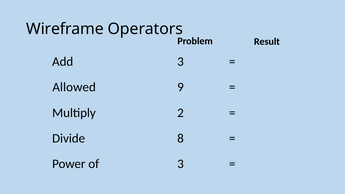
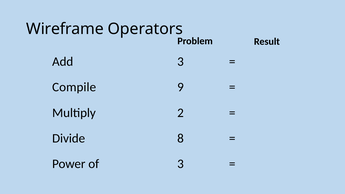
Allowed: Allowed -> Compile (74, 87)
